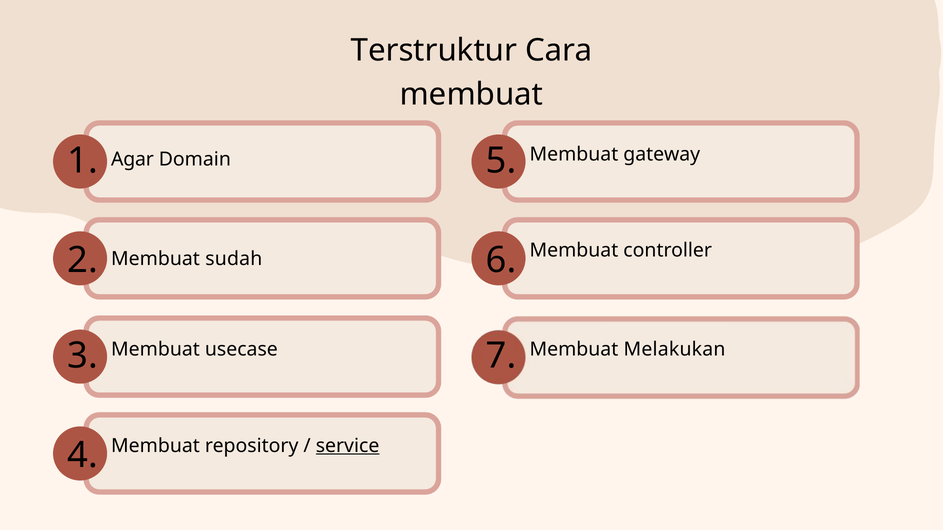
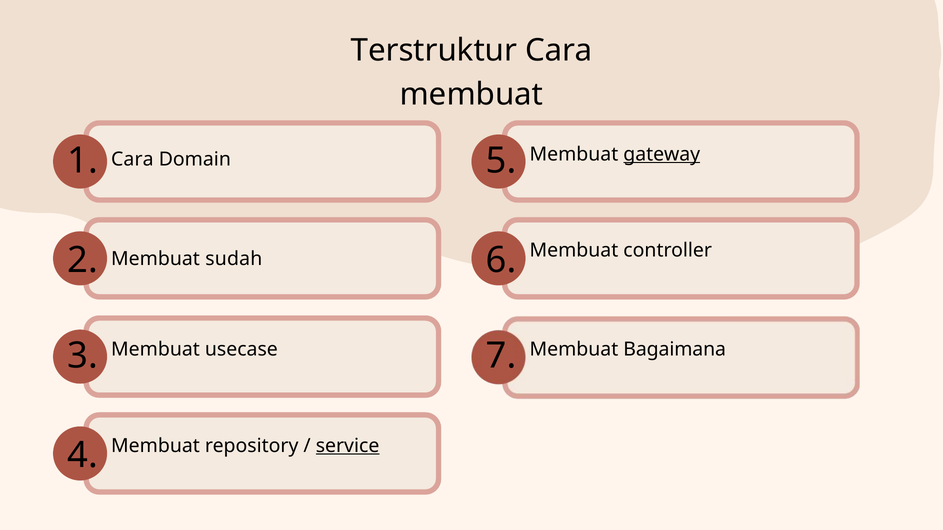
gateway underline: none -> present (662, 154)
Agar: Agar -> Cara (132, 159)
Melakukan: Melakukan -> Bagaimana (675, 350)
